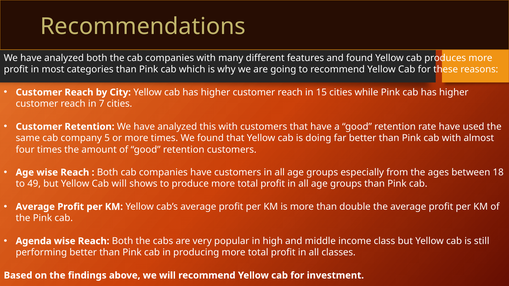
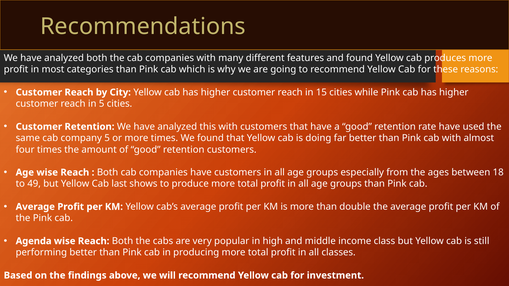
in 7: 7 -> 5 (102, 104)
Cab will: will -> last (119, 184)
